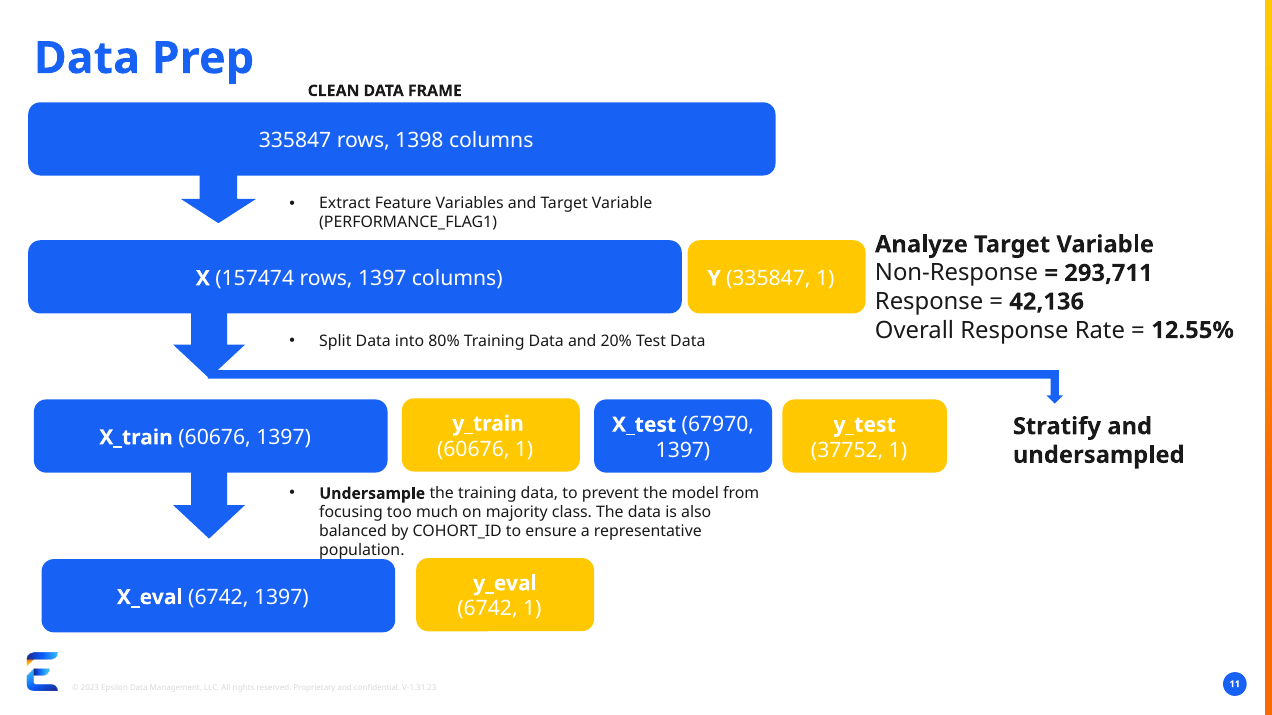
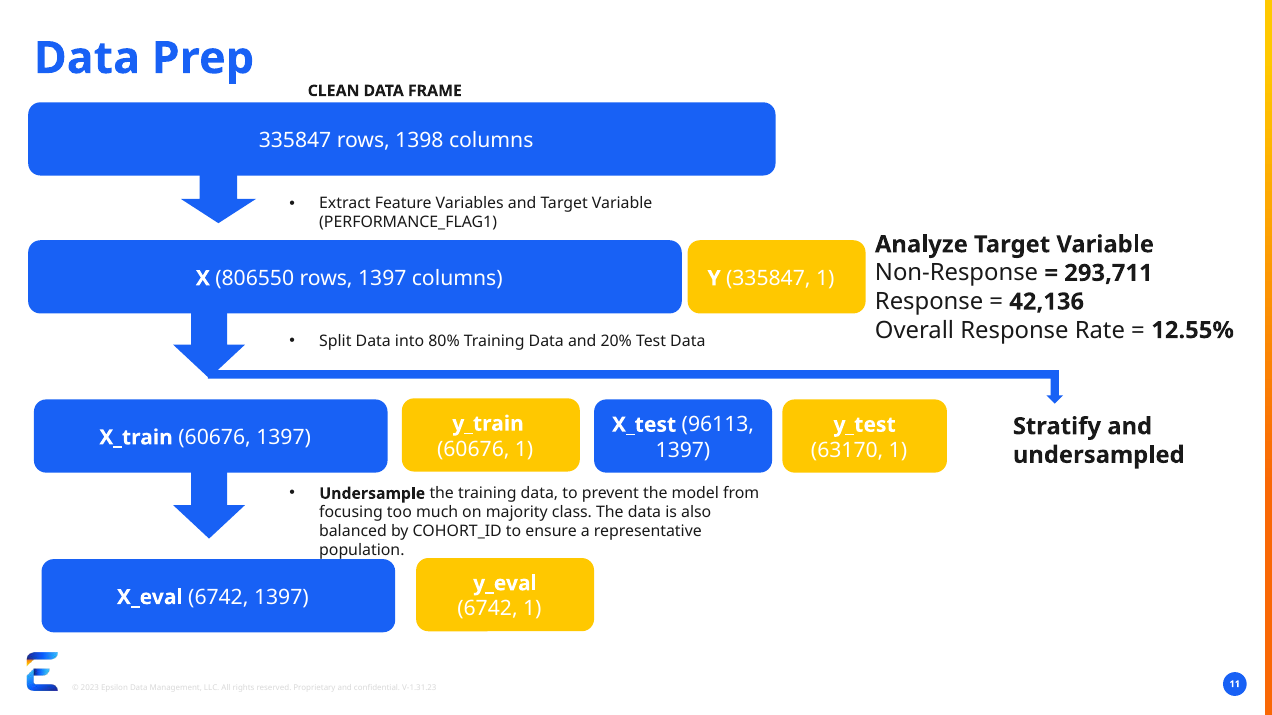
157474: 157474 -> 806550 (255, 278)
67970: 67970 -> 96113 (718, 425)
37752: 37752 -> 63170 (847, 450)
